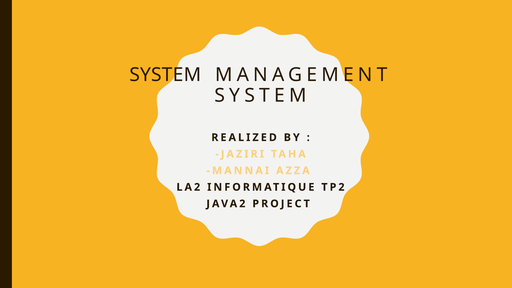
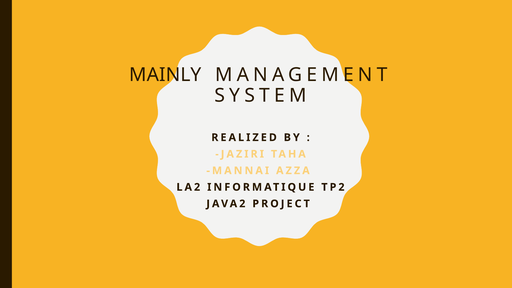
SYSTEM: SYSTEM -> MAINLY (165, 75)
